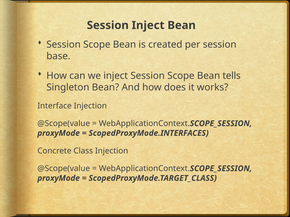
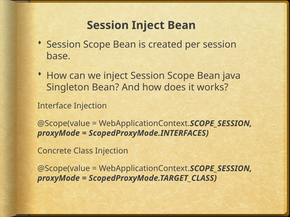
tells: tells -> java (232, 76)
